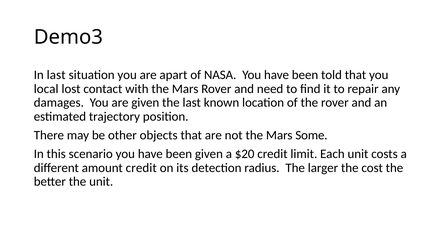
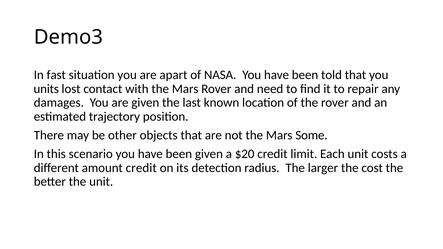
In last: last -> fast (56, 75)
local: local -> units (46, 89)
